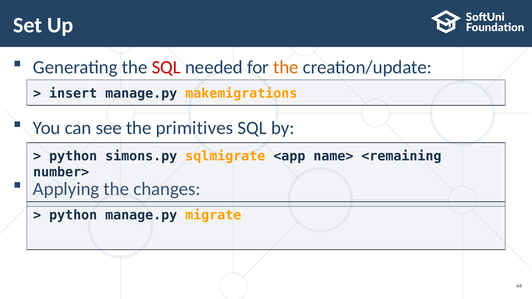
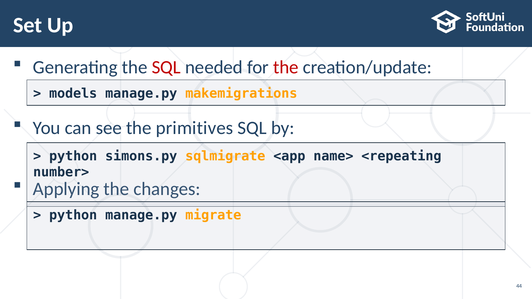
the colour: orange -> red (286, 68)
insert: insert -> models (73, 93)
<remaining: <remaining -> <repeating (401, 156)
